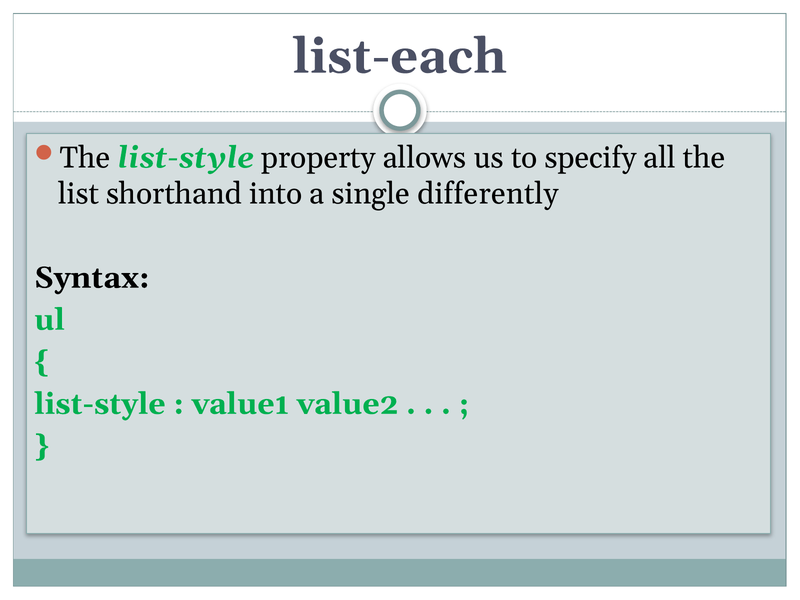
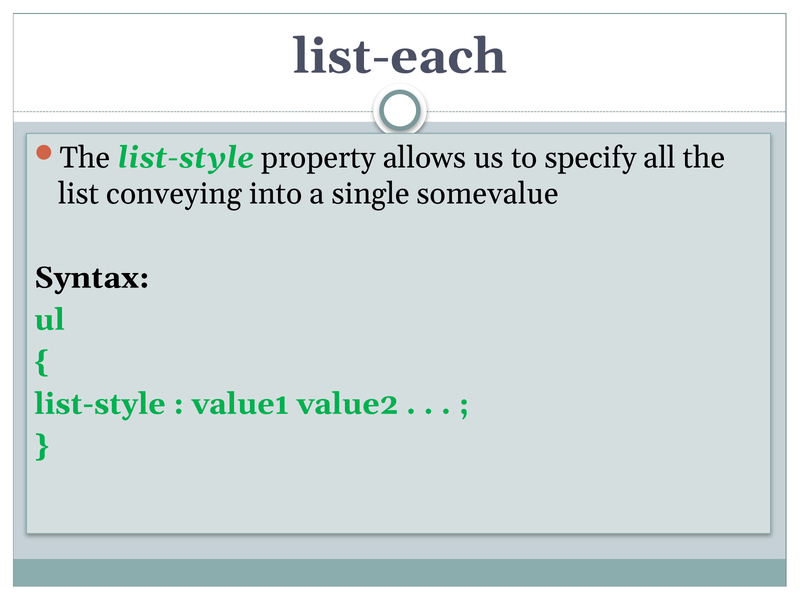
shorthand: shorthand -> conveying (174, 194)
differently: differently -> somevalue (488, 194)
